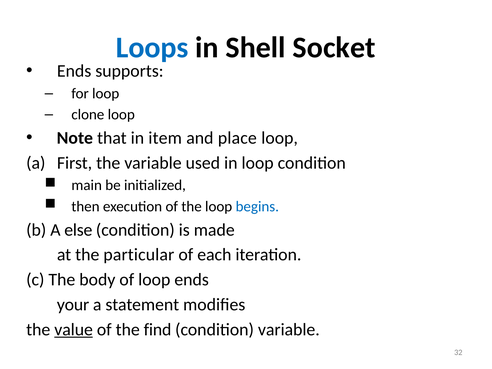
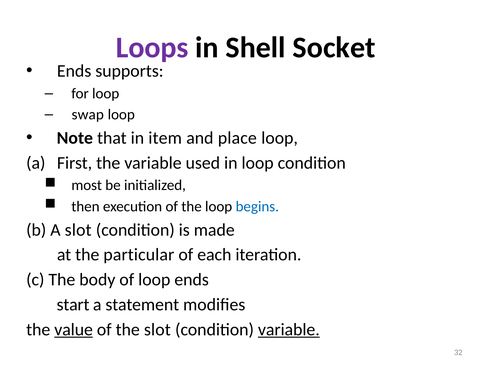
Loops colour: blue -> purple (152, 48)
clone: clone -> swap (88, 115)
main: main -> most (87, 185)
A else: else -> slot (78, 230)
your: your -> start (73, 305)
the find: find -> slot (157, 329)
variable underline: none -> present (289, 329)
